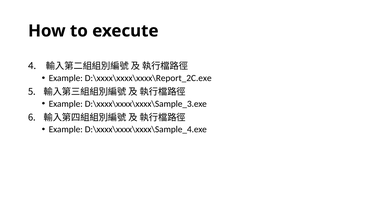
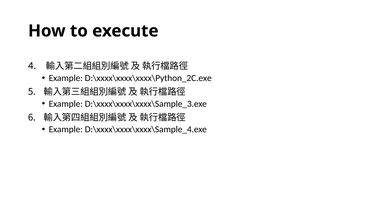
D:\xxxx\xxxx\xxxx\Report_2C.exe: D:\xxxx\xxxx\xxxx\Report_2C.exe -> D:\xxxx\xxxx\xxxx\Python_2C.exe (148, 78)
